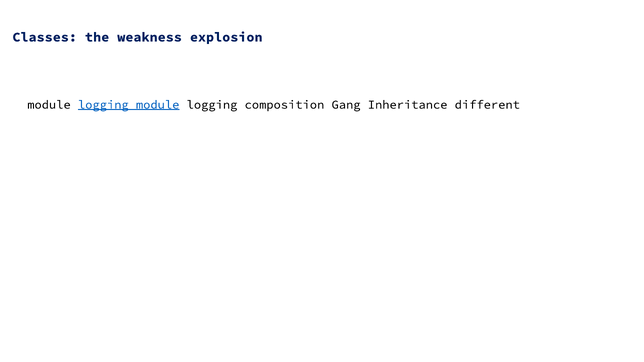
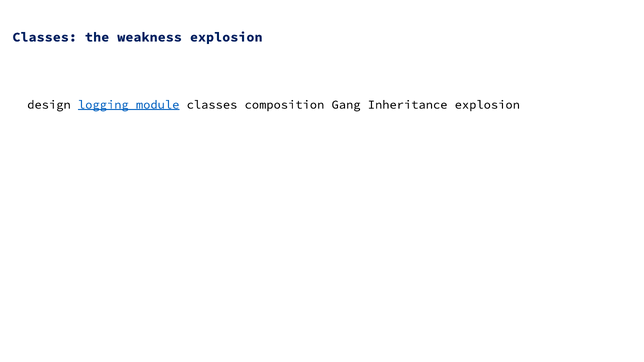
module: module -> design (49, 105)
logging module logging: logging -> classes (212, 105)
Inheritance different: different -> explosion (487, 105)
